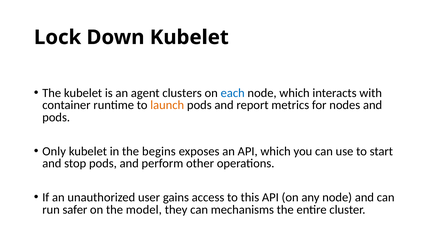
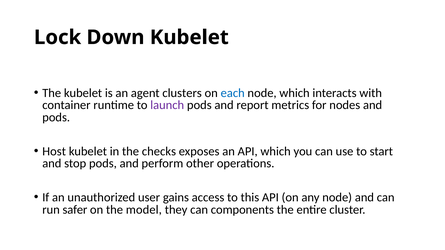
launch colour: orange -> purple (167, 105)
Only: Only -> Host (54, 151)
begins: begins -> checks (159, 151)
mechanisms: mechanisms -> components (242, 210)
